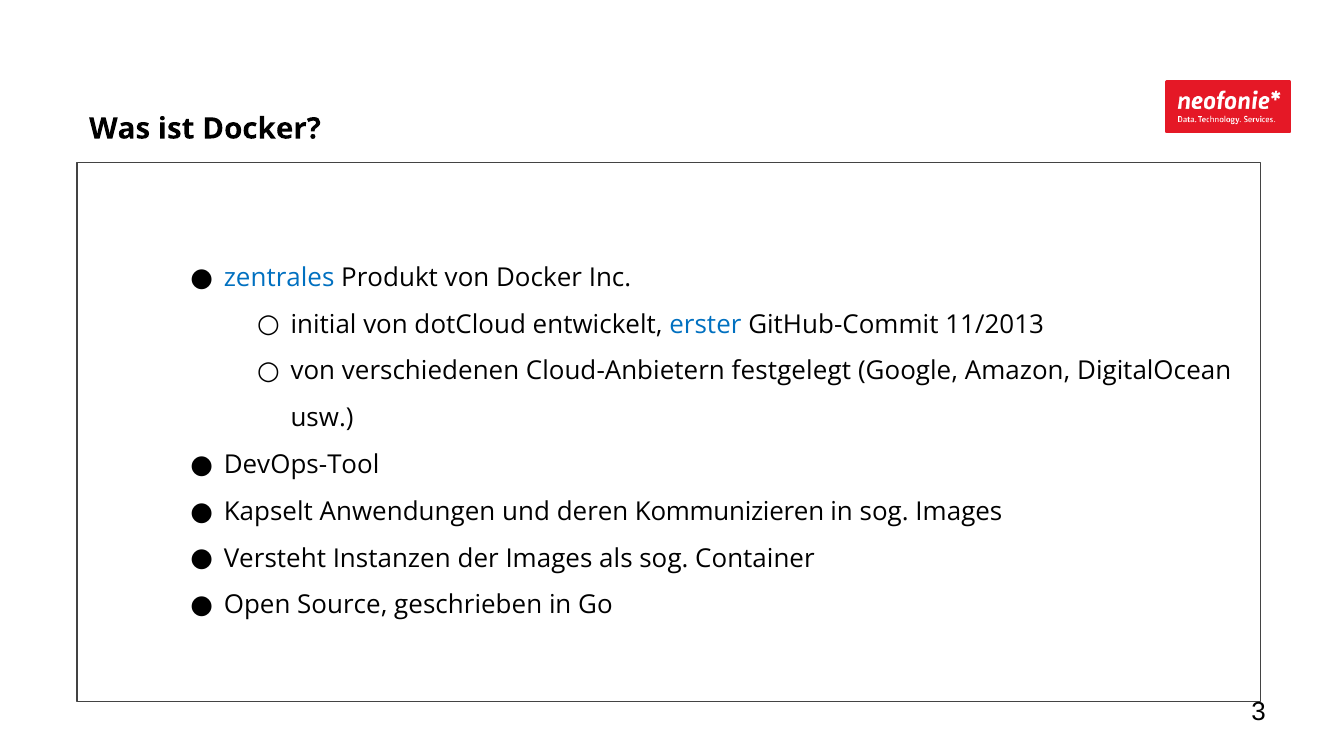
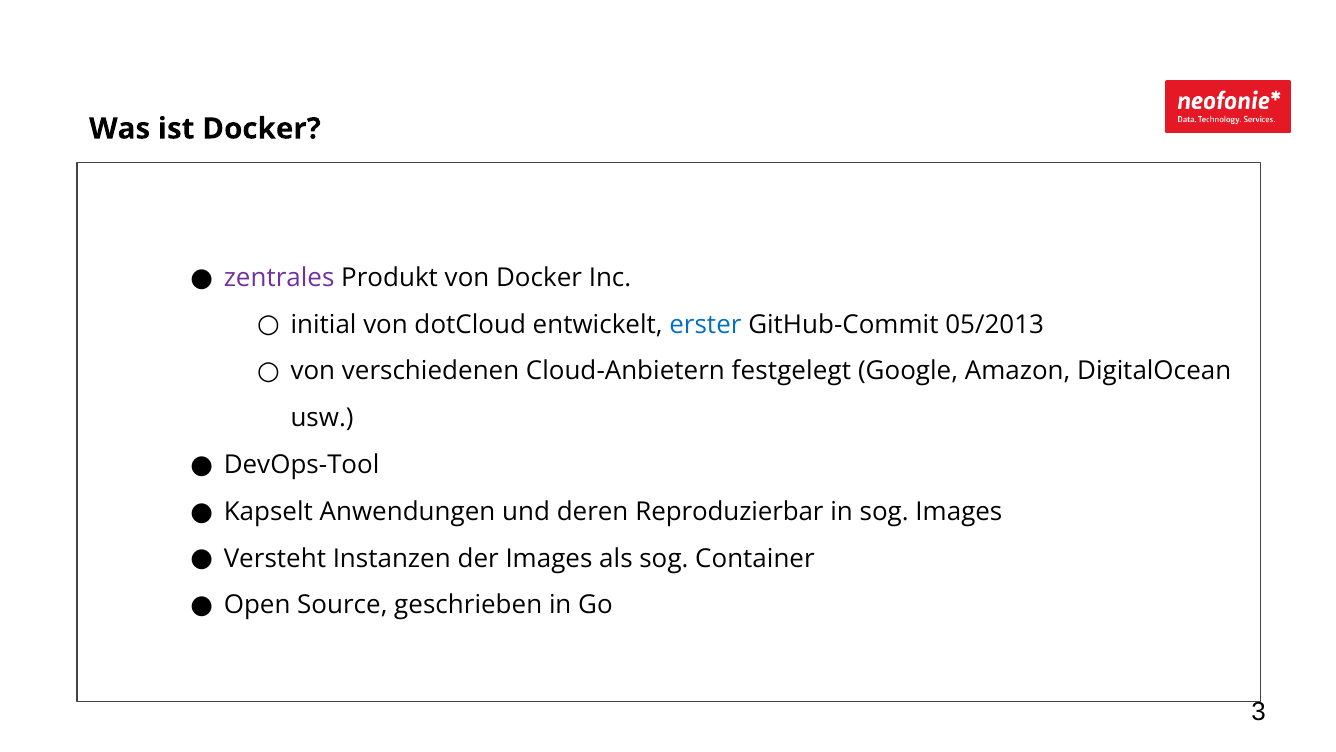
zentrales colour: blue -> purple (279, 278)
11/2013: 11/2013 -> 05/2013 (995, 324)
Kommunizieren: Kommunizieren -> Reproduzierbar (729, 511)
